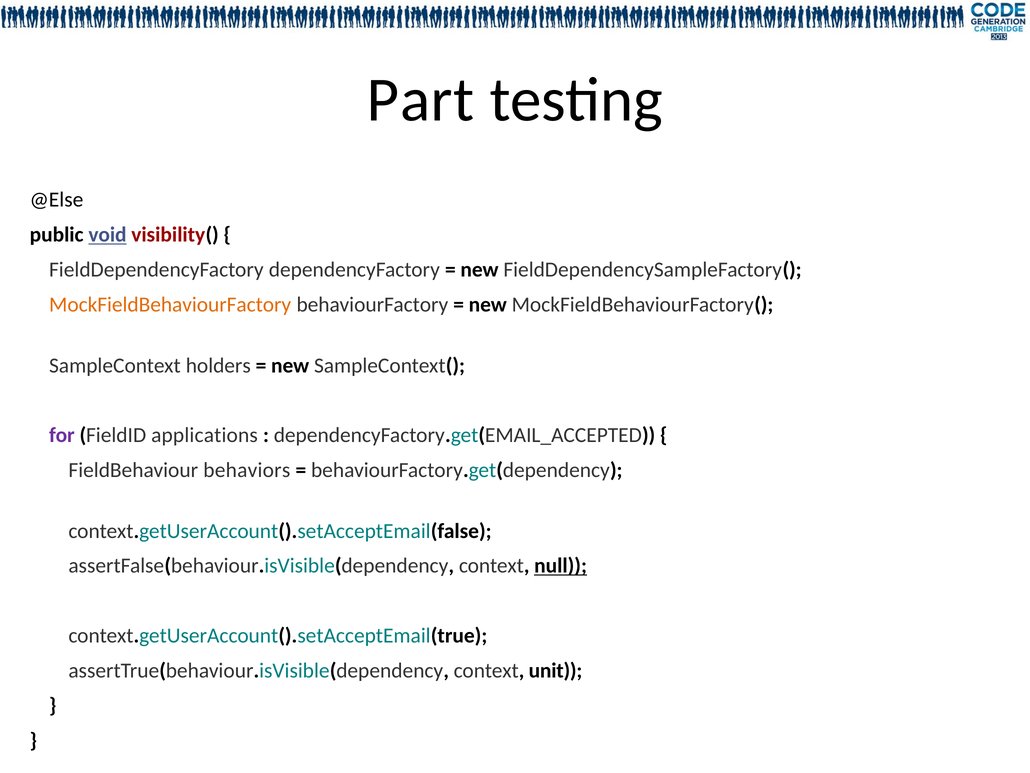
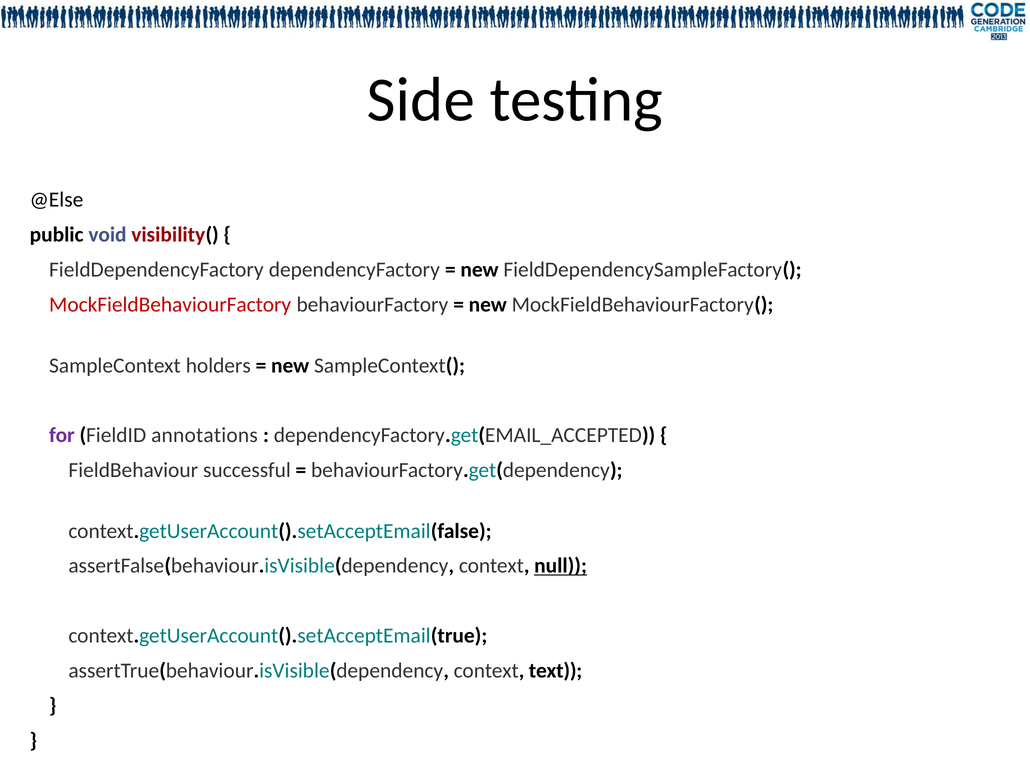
Part: Part -> Side (421, 100)
void underline: present -> none (107, 235)
MockFieldBehaviourFactory colour: orange -> red (170, 305)
applications: applications -> annotations (204, 435)
behaviors: behaviors -> successful (247, 470)
unit: unit -> text (556, 670)
